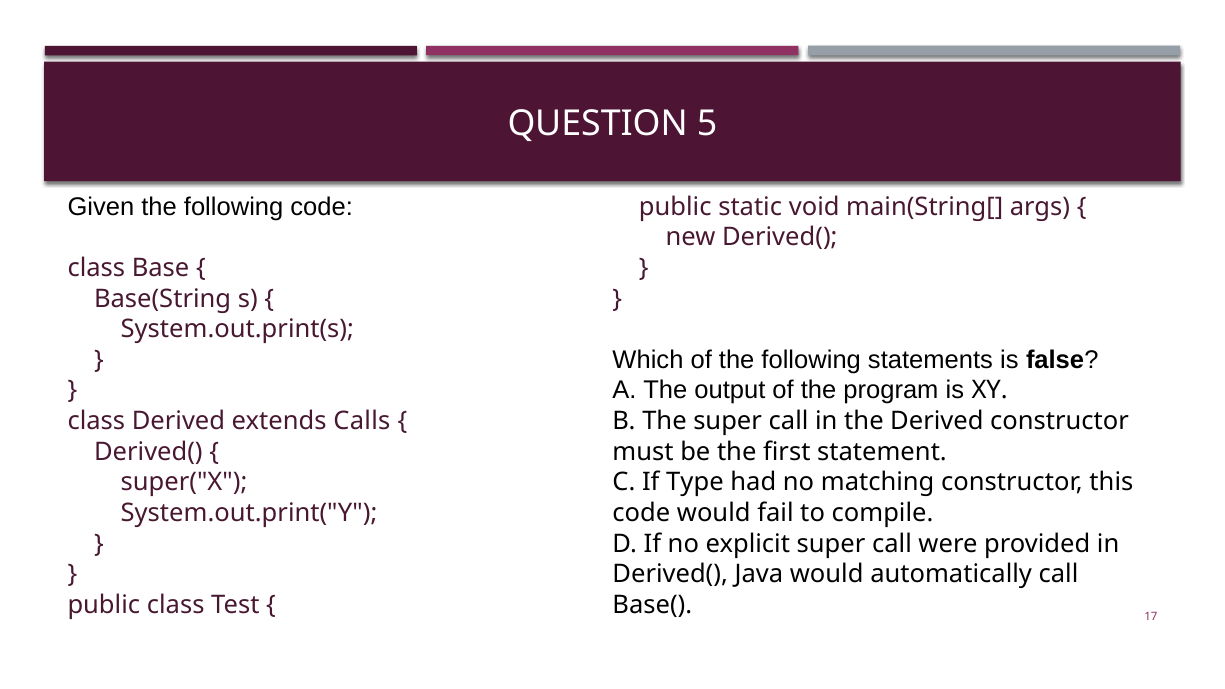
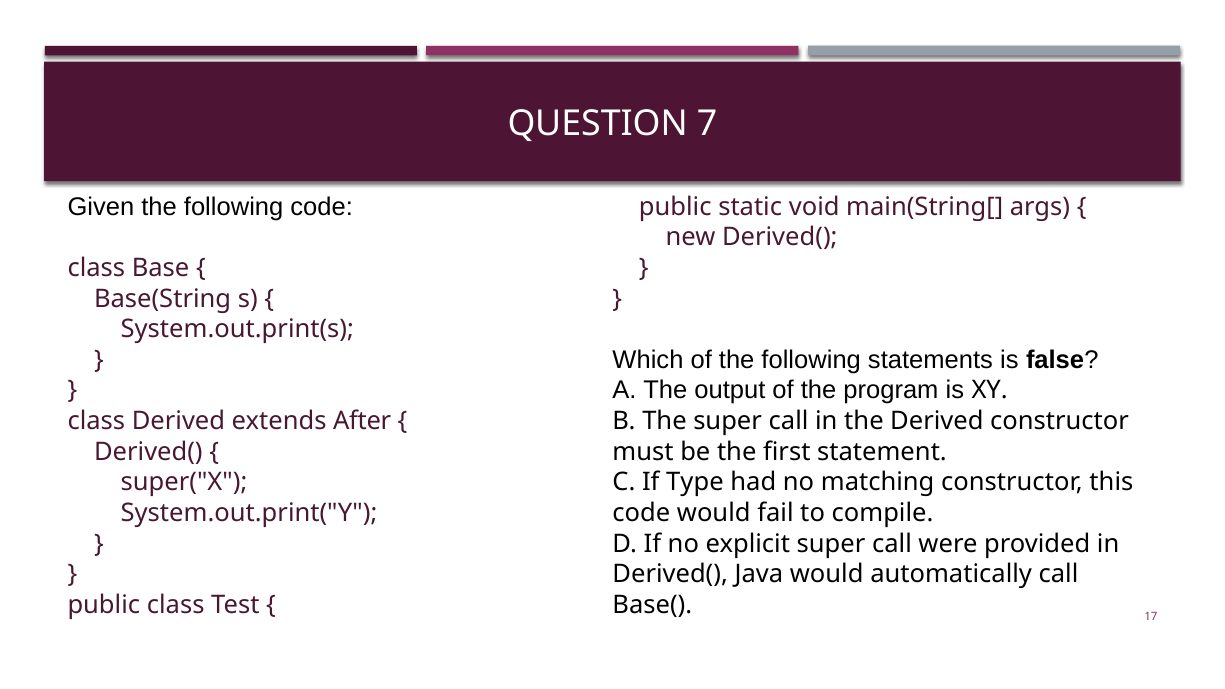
5: 5 -> 7 (707, 124)
Calls: Calls -> After (362, 421)
